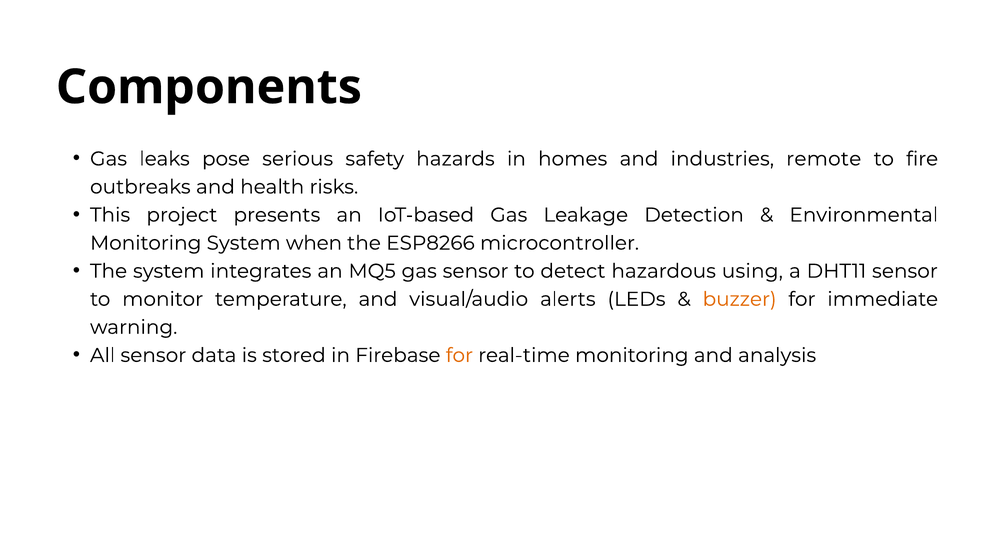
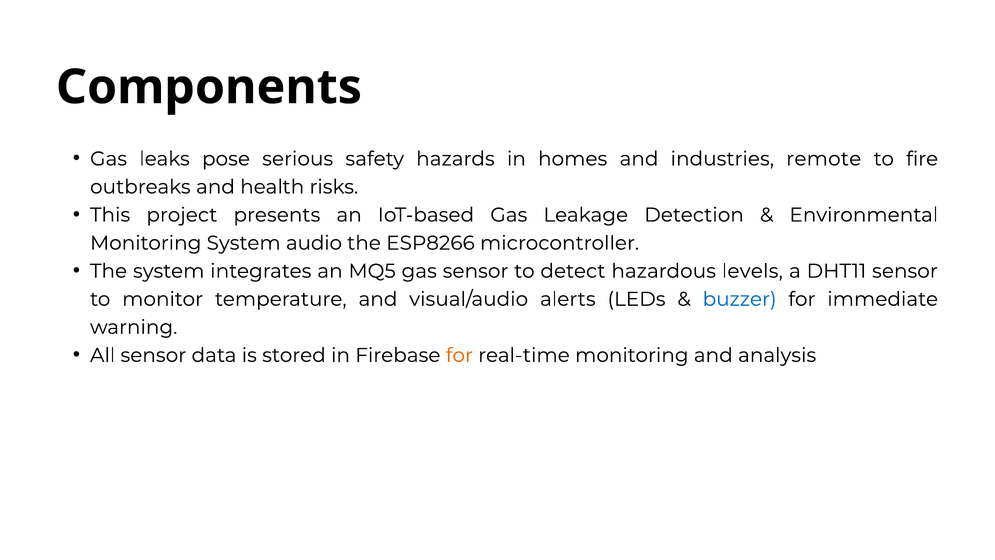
when: when -> audio (314, 243)
using: using -> levels (752, 271)
buzzer colour: orange -> blue (740, 299)
